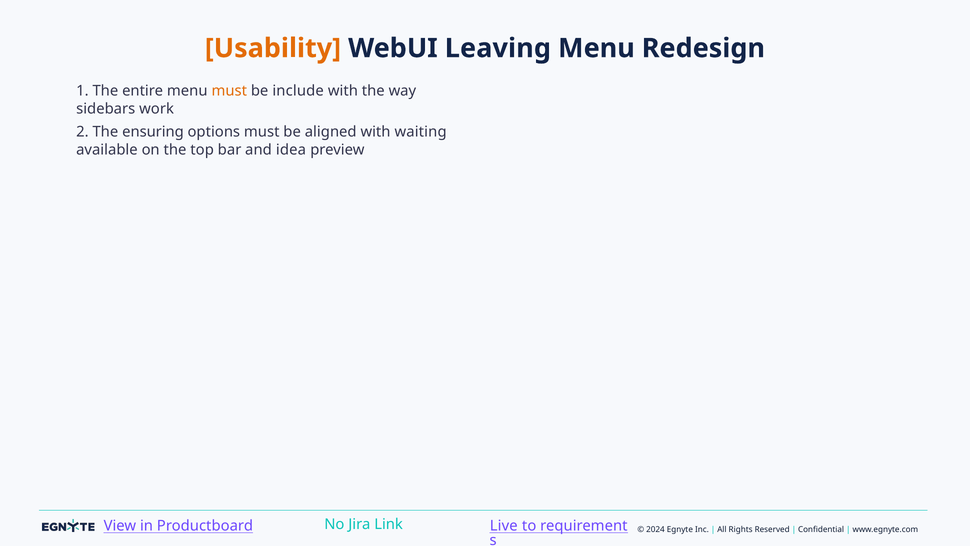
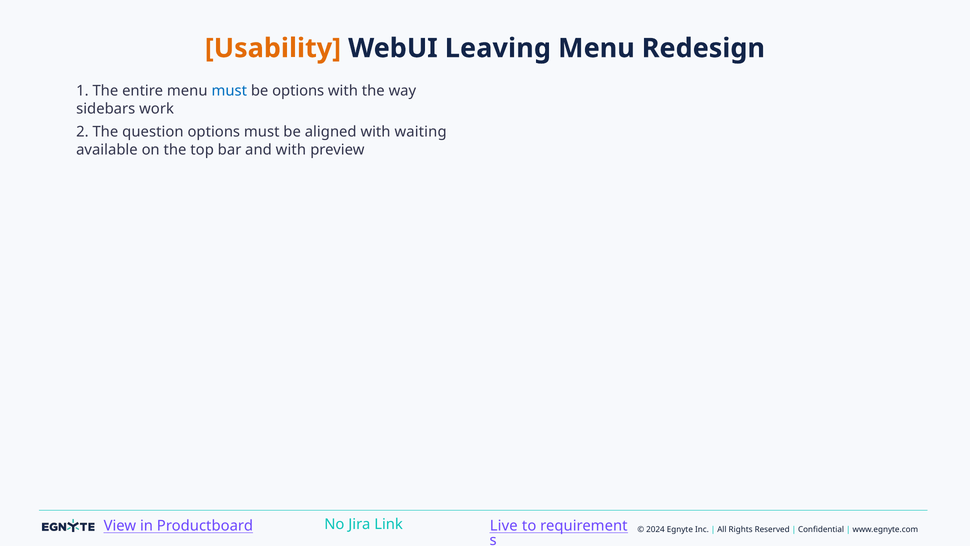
must colour: orange -> blue (229, 91)
be include: include -> options (298, 91)
ensuring: ensuring -> question (153, 132)
and idea: idea -> with (291, 150)
